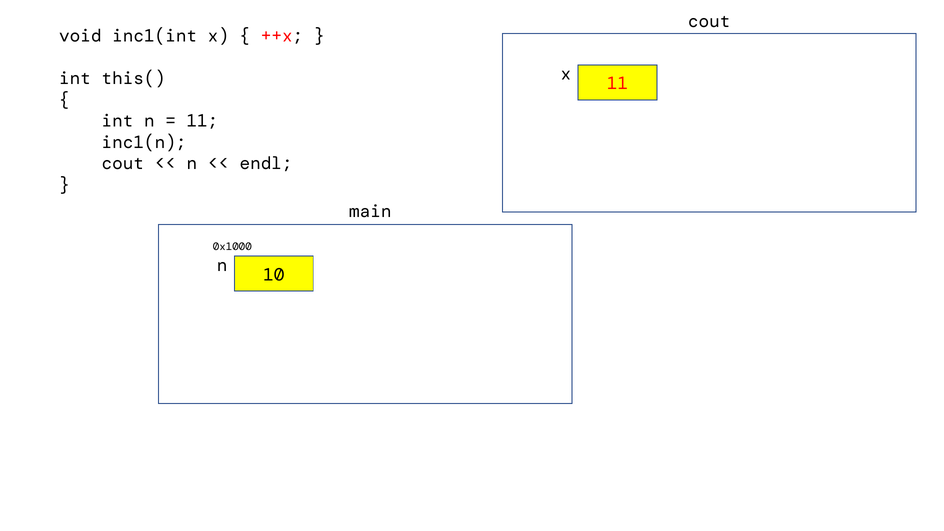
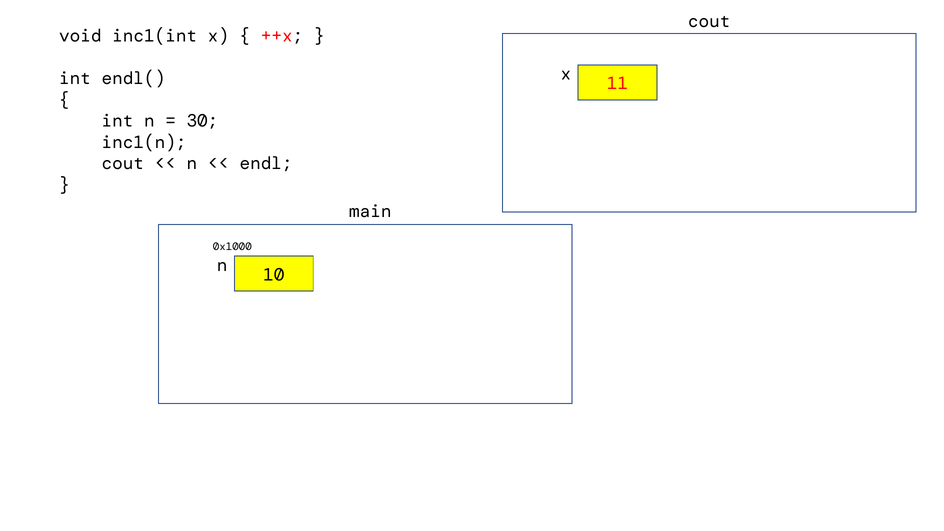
this(: this( -> endl( (133, 79)
11: 11 -> 30 (202, 121)
